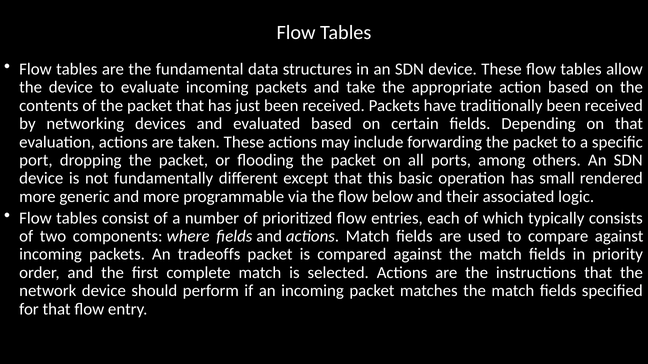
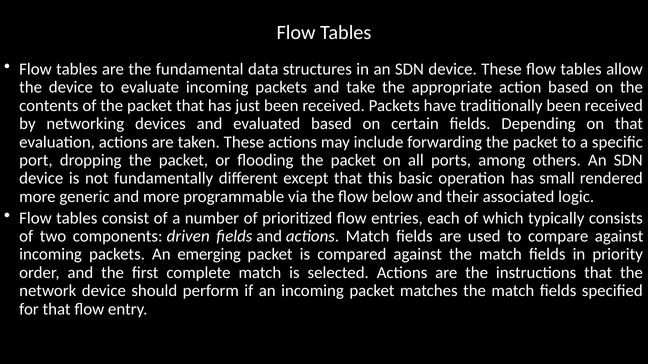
where: where -> driven (188, 237)
tradeoffs: tradeoffs -> emerging (209, 255)
